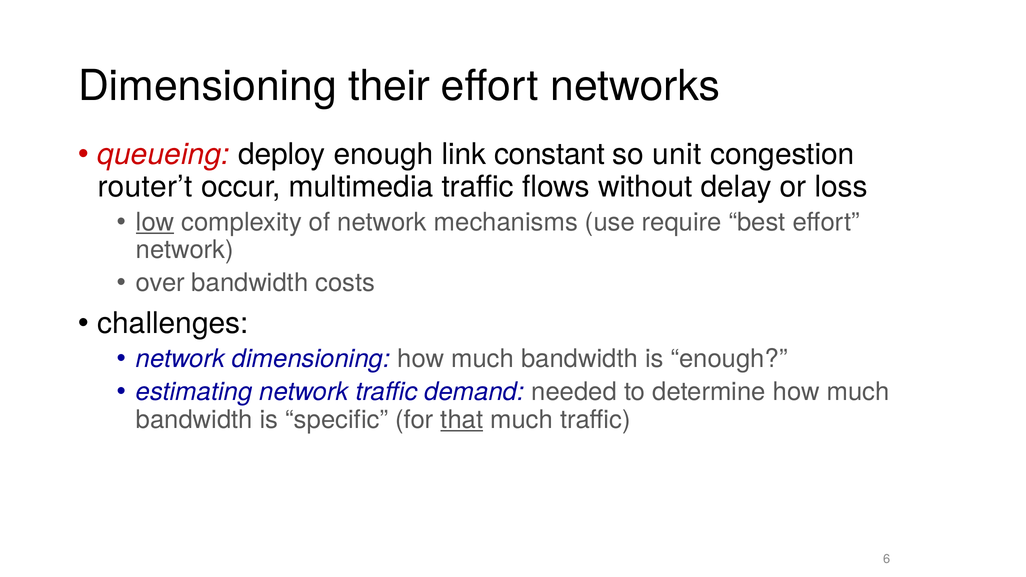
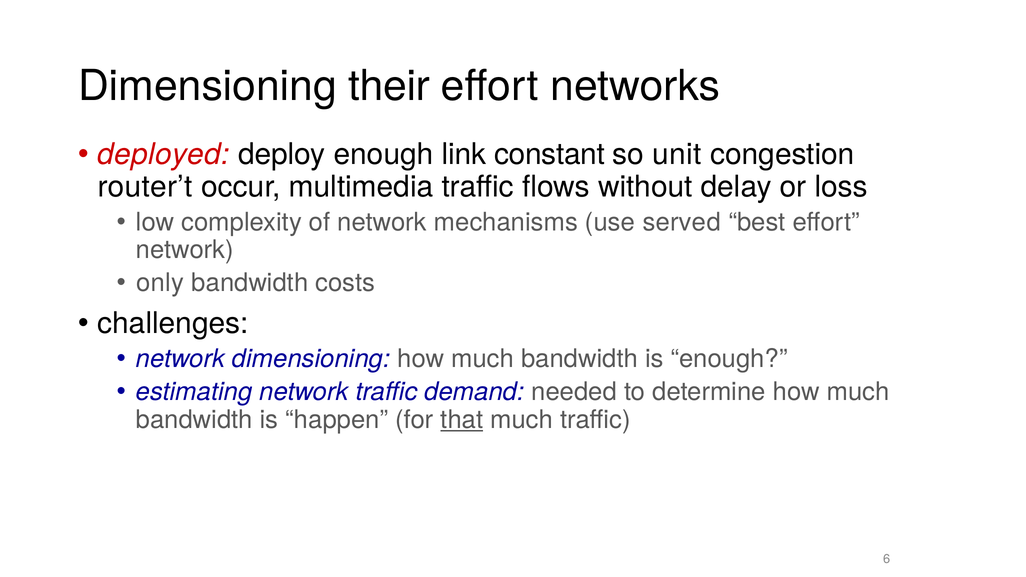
queueing: queueing -> deployed (163, 155)
low underline: present -> none (155, 222)
require: require -> served (682, 222)
over: over -> only (160, 283)
specific: specific -> happen (337, 420)
